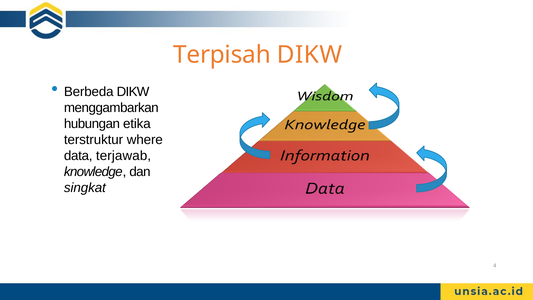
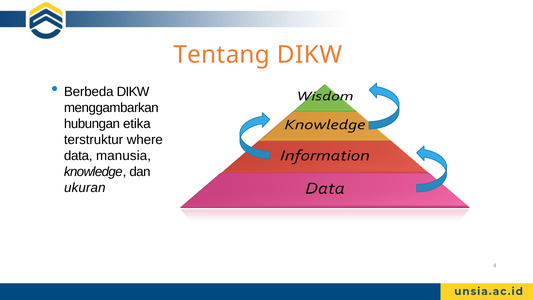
Terpisah: Terpisah -> Tentang (222, 55)
terjawab: terjawab -> manusia (124, 156)
singkat: singkat -> ukuran (85, 188)
